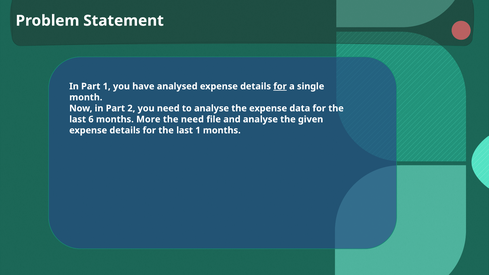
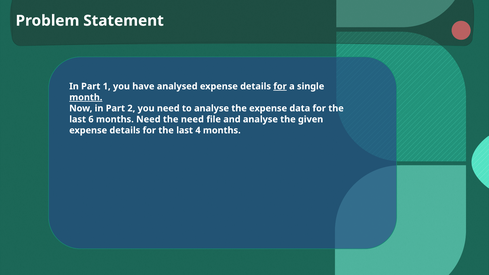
month underline: none -> present (86, 97)
months More: More -> Need (148, 119)
last 1: 1 -> 4 (198, 130)
